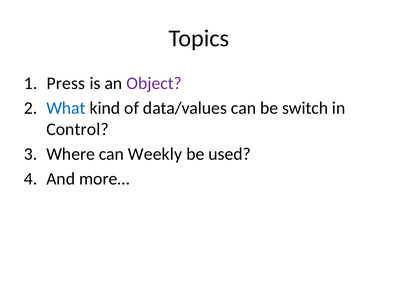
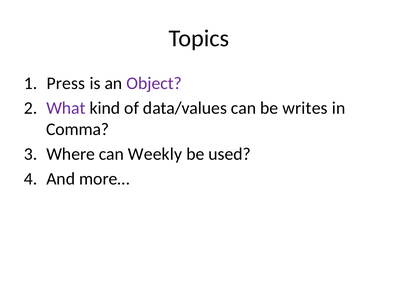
What colour: blue -> purple (66, 108)
switch: switch -> writes (305, 108)
Control: Control -> Comma (78, 130)
